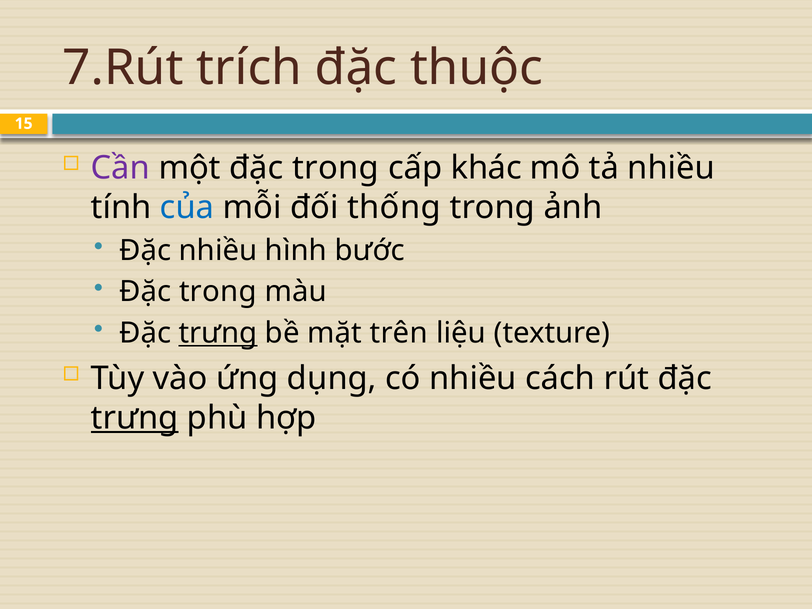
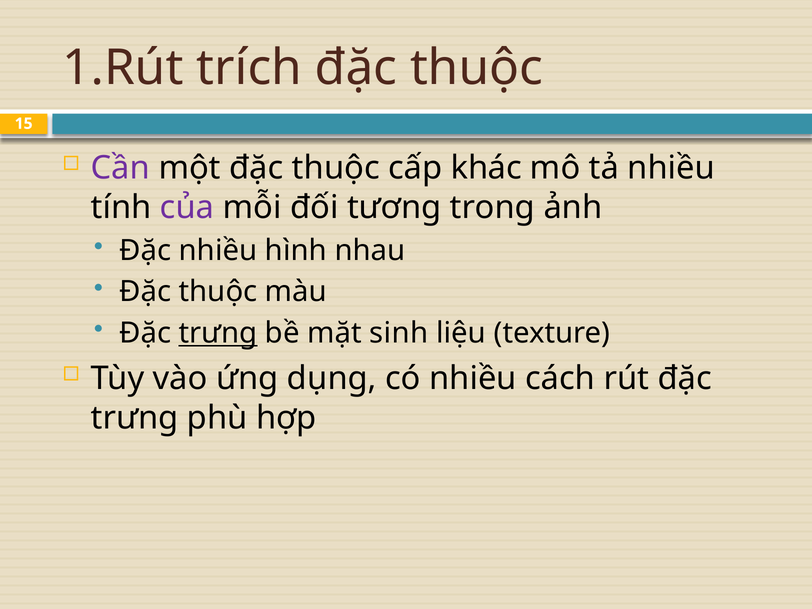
7.Rút: 7.Rút -> 1.Rút (123, 68)
một đặc trọng: trọng -> thuộc (336, 168)
của colour: blue -> purple (187, 207)
thống: thống -> tương (394, 207)
bước: bước -> nhau (370, 250)
trọng: trọng -> thuộc (218, 292)
trên: trên -> sinh (399, 333)
trưng underline: present -> none (135, 418)
